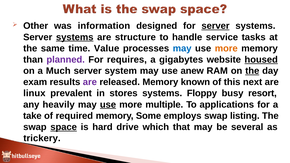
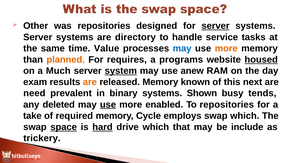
was information: information -> repositories (104, 26)
systems underline: present -> none (75, 37)
structure: structure -> directory (135, 37)
planned colour: purple -> orange (66, 60)
gigabytes: gigabytes -> programs (181, 60)
system underline: none -> present (121, 71)
the underline: present -> none (252, 71)
are colour: purple -> orange (90, 82)
linux: linux -> need (34, 93)
stores: stores -> binary (124, 93)
Floppy: Floppy -> Shown (202, 93)
resort: resort -> tends (262, 93)
heavily: heavily -> deleted (59, 105)
multiple: multiple -> enabled (164, 105)
To applications: applications -> repositories (227, 105)
Some: Some -> Cycle (148, 116)
swap listing: listing -> which (245, 116)
hard underline: none -> present (102, 127)
several: several -> include (247, 127)
